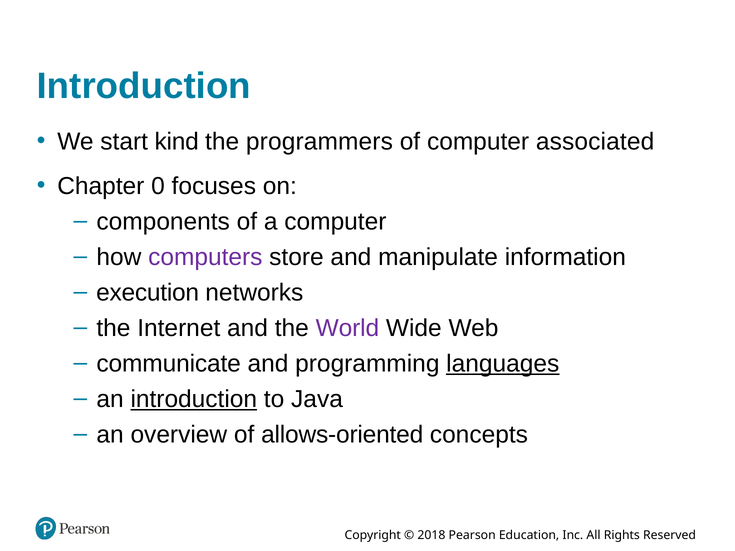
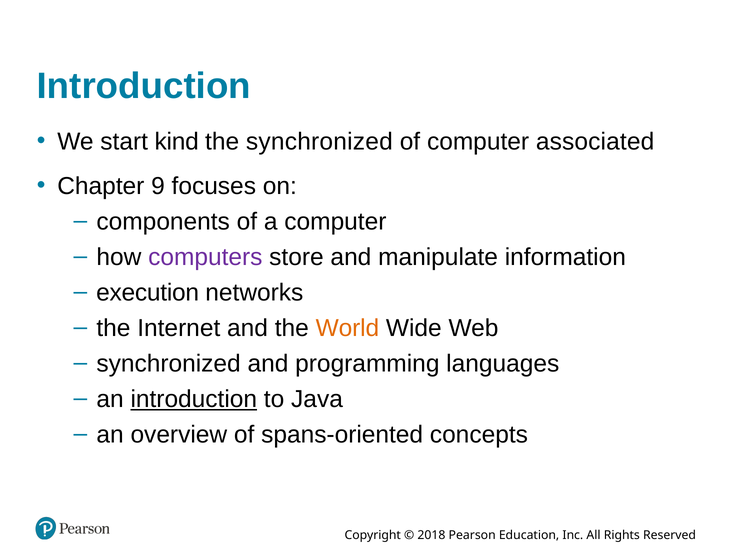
the programmers: programmers -> synchronized (319, 142)
0: 0 -> 9 (158, 186)
World colour: purple -> orange (347, 328)
communicate: communicate -> synchronized (169, 364)
languages underline: present -> none (503, 364)
allows-oriented: allows-oriented -> spans-oriented (342, 435)
